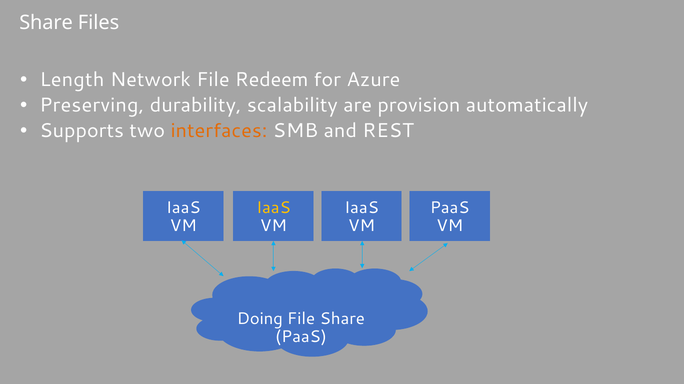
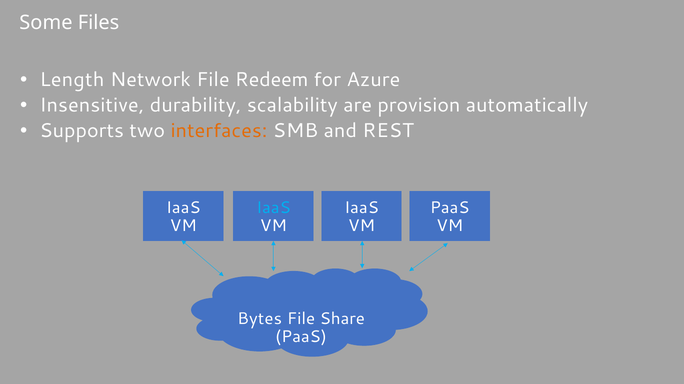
Share: Share -> Some (46, 23)
Preserving: Preserving -> Insensitive (92, 105)
IaaS colour: yellow -> light blue (273, 208)
Doing: Doing -> Bytes (260, 319)
